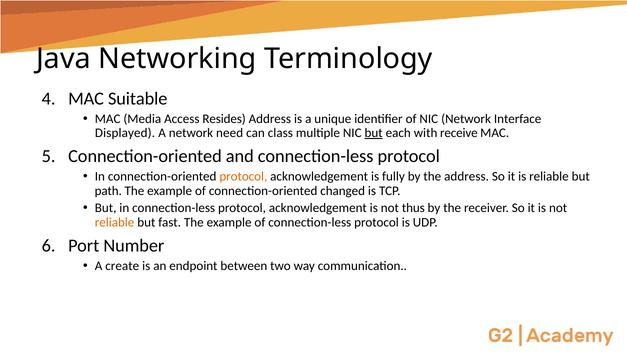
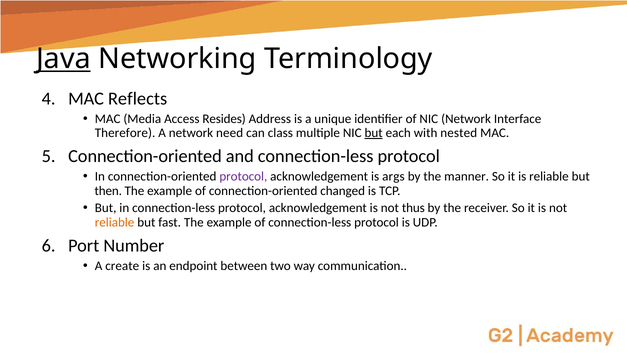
Java underline: none -> present (63, 59)
Suitable: Suitable -> Reflects (138, 98)
Displayed: Displayed -> Therefore (125, 133)
receive: receive -> nested (459, 133)
protocol colour: orange -> purple (243, 176)
fully: fully -> args (393, 176)
the address: address -> manner (467, 176)
path: path -> then (108, 191)
